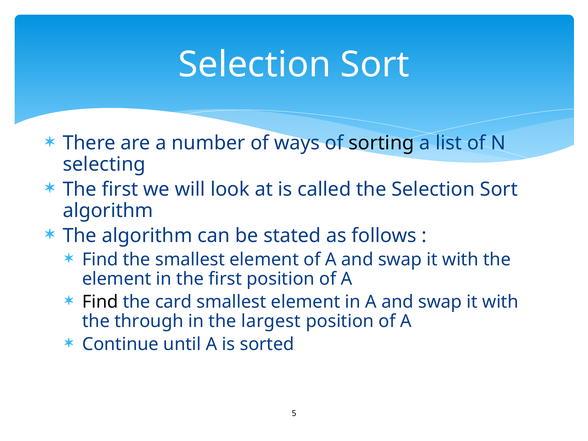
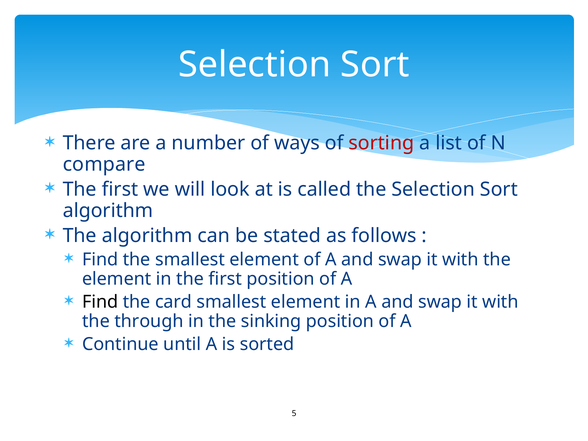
sorting colour: black -> red (381, 143)
selecting: selecting -> compare (104, 164)
largest: largest -> sinking (271, 321)
